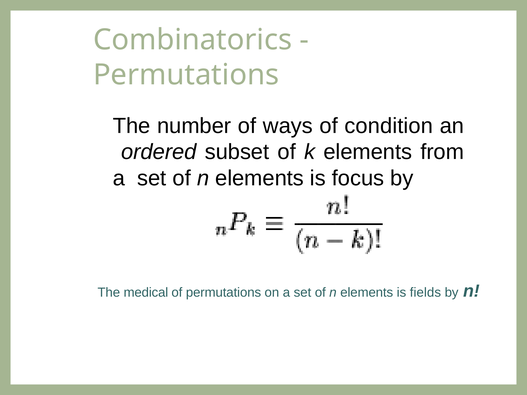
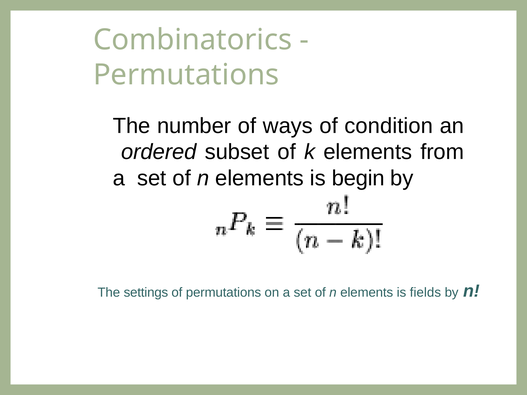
focus: focus -> begin (358, 178)
medical: medical -> settings (146, 293)
